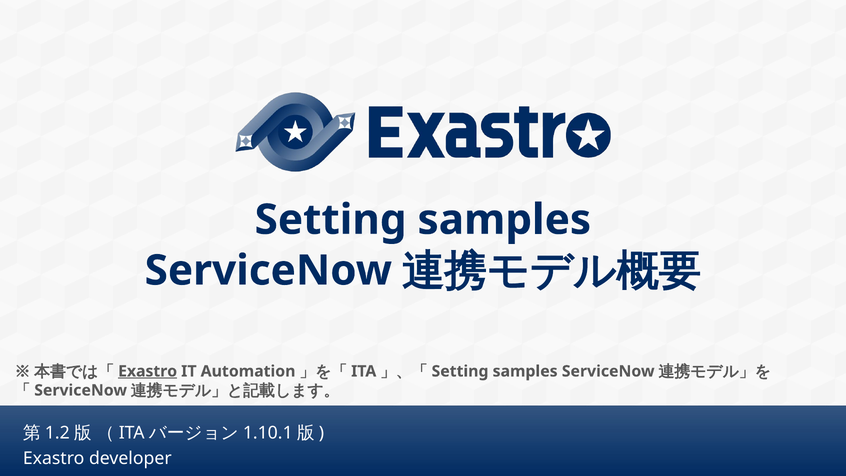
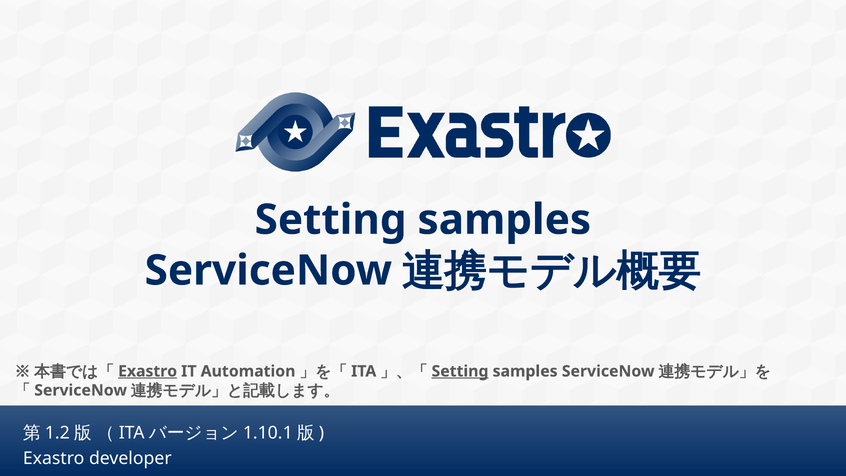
Setting underline: none -> present (460, 371)
